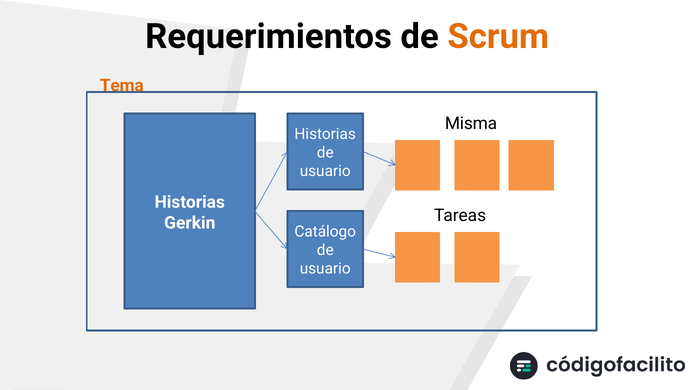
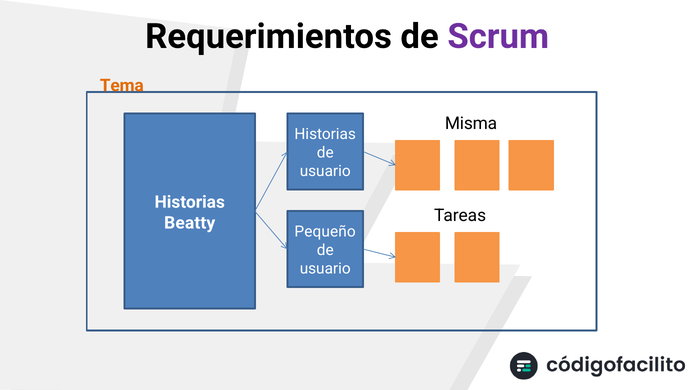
Scrum colour: orange -> purple (498, 36)
Gerkin: Gerkin -> Beatty (190, 223)
Catálogo: Catálogo -> Pequeño (325, 232)
